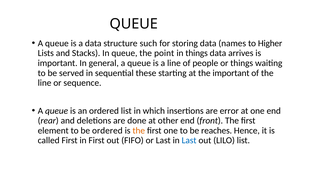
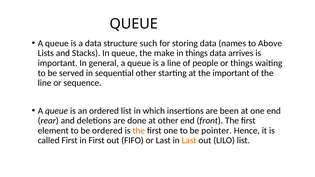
Higher: Higher -> Above (270, 43)
point: point -> make (164, 53)
sequential these: these -> other (146, 73)
error: error -> been (229, 111)
reaches: reaches -> pointer (216, 131)
Last colour: blue -> orange (189, 141)
